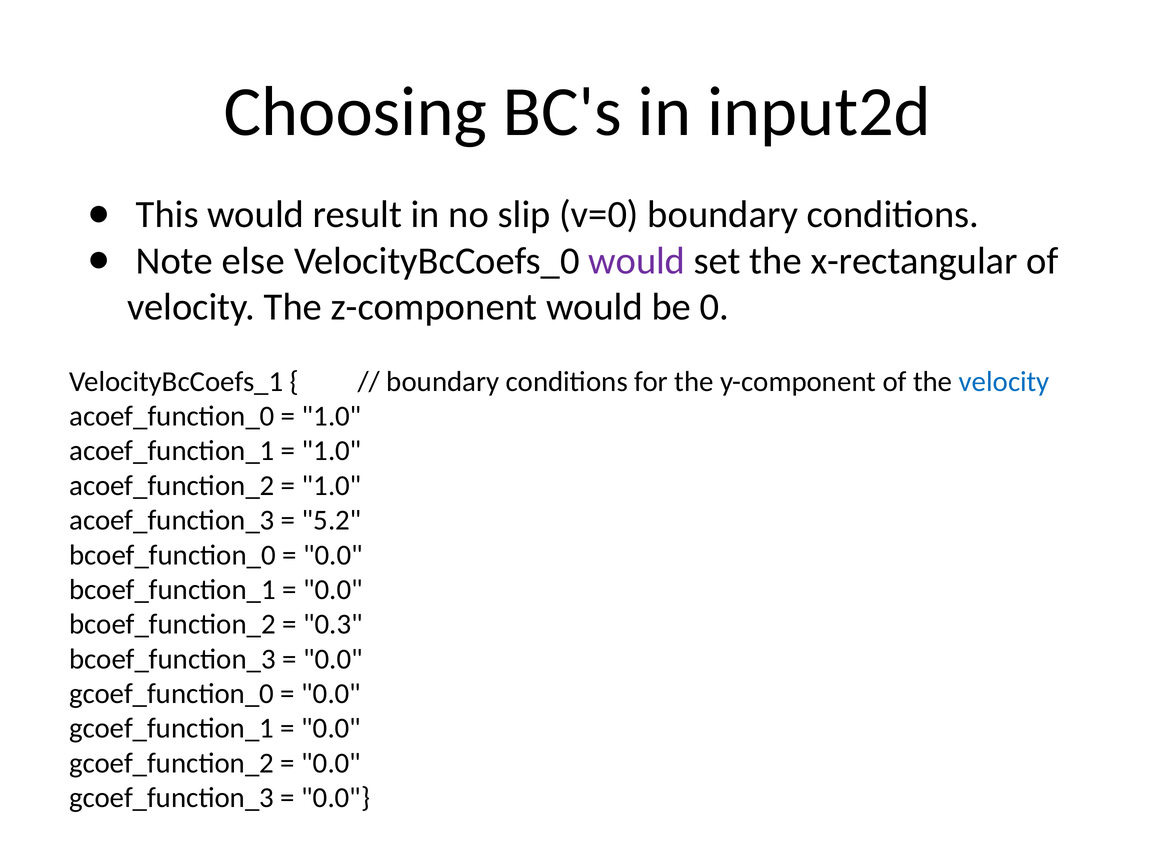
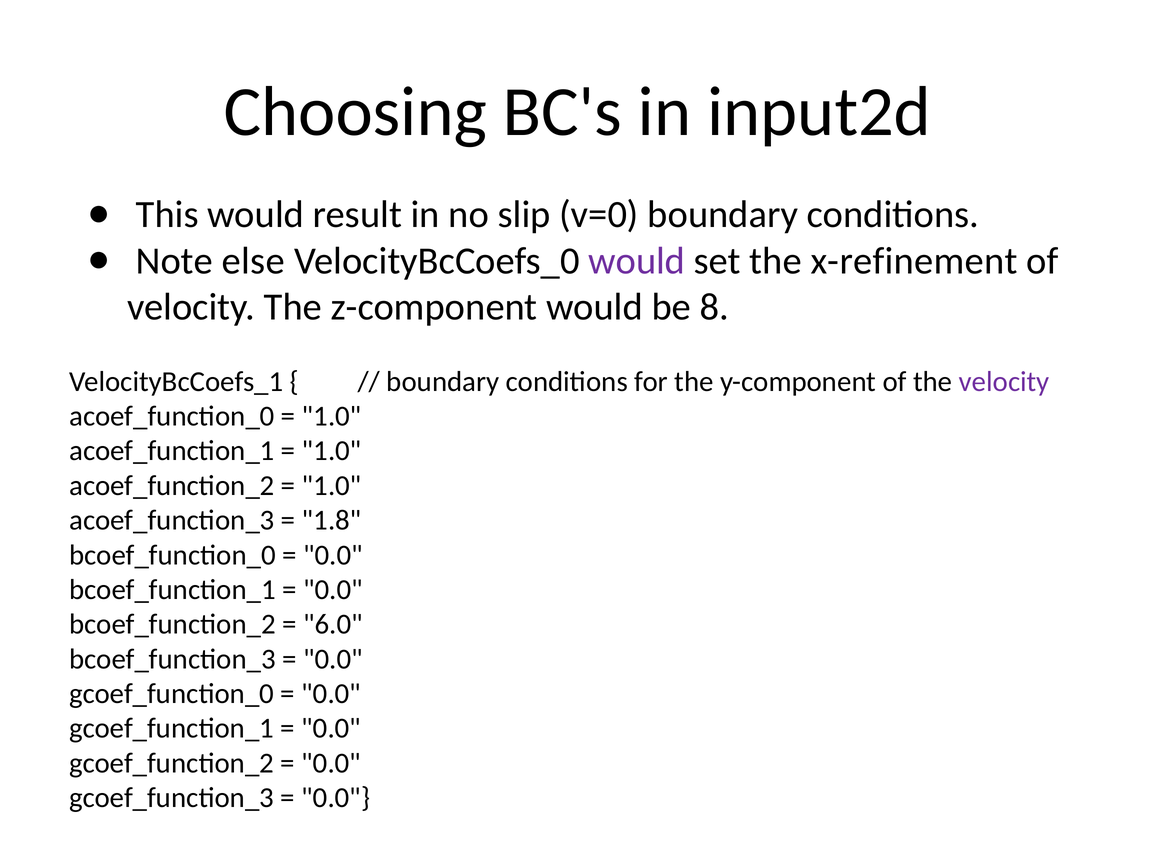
x-rectangular: x-rectangular -> x-refinement (914, 261)
0: 0 -> 8 (714, 307)
velocity colour: blue -> purple (1004, 382)
5.2: 5.2 -> 1.8 (332, 520)
0.3: 0.3 -> 6.0 (333, 624)
